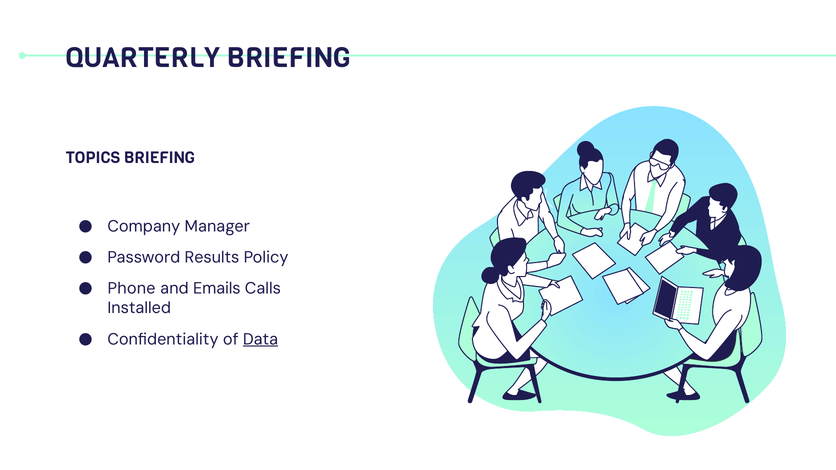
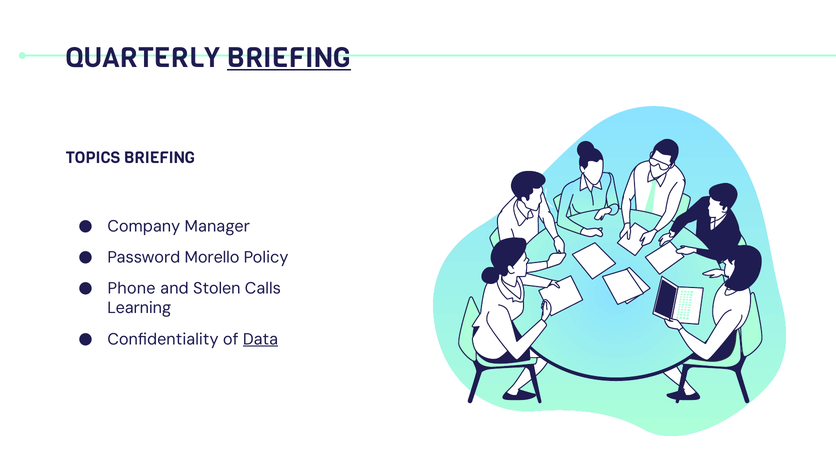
BRIEFING underline: none -> present (289, 58)
Results: Results -> Morello (212, 258)
Emails: Emails -> Stolen (217, 289)
Installed: Installed -> Learning (139, 308)
